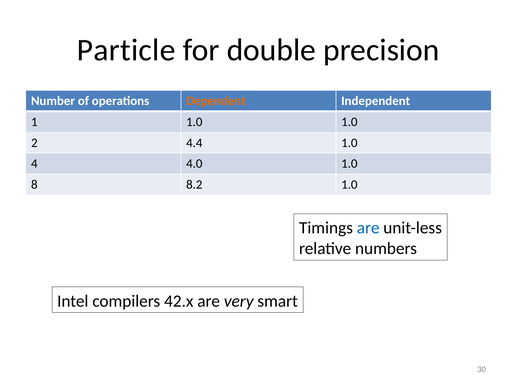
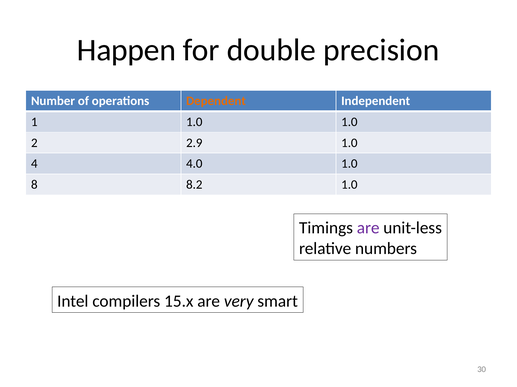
Particle: Particle -> Happen (126, 50)
4.4: 4.4 -> 2.9 (194, 143)
are colour: blue -> purple (368, 228)
42.x: 42.x -> 15.x (179, 302)
